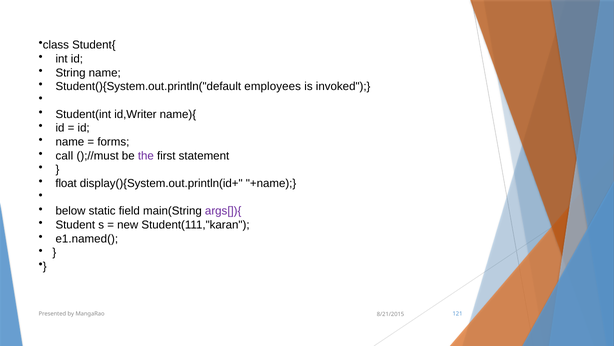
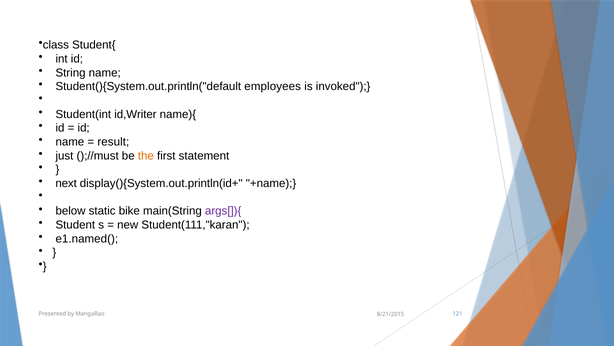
forms: forms -> result (113, 142)
call: call -> just (64, 155)
the colour: purple -> orange (146, 155)
float: float -> next (66, 183)
field: field -> bike (129, 211)
